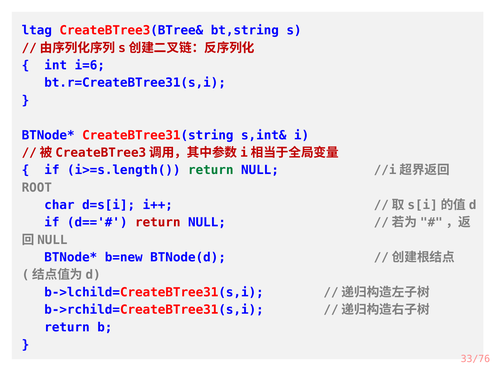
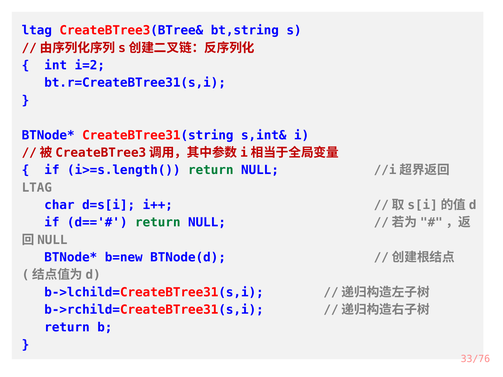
i=6: i=6 -> i=2 (90, 65)
ROOT: ROOT -> LTAG (37, 188)
return colour: red -> green (158, 223)
